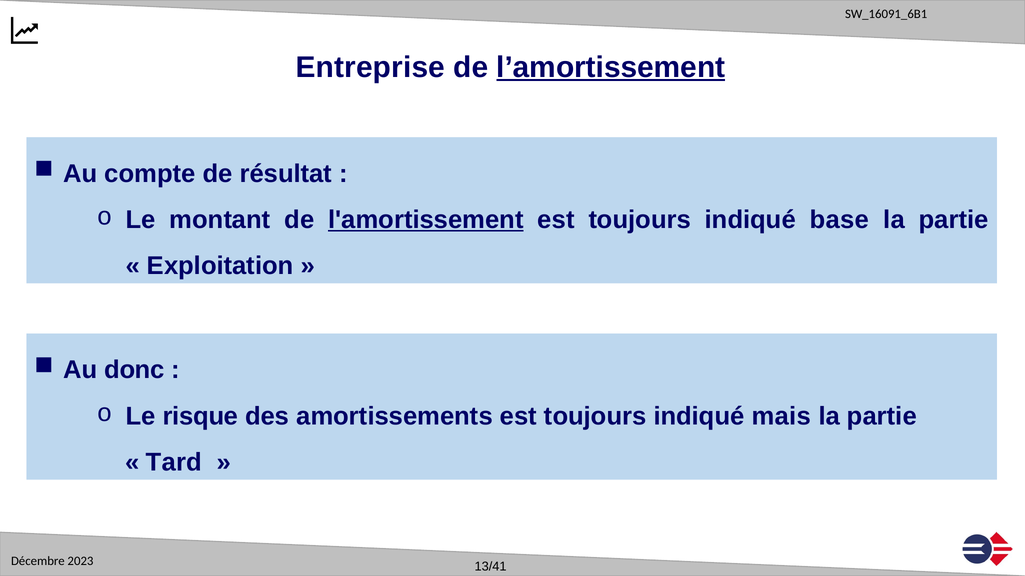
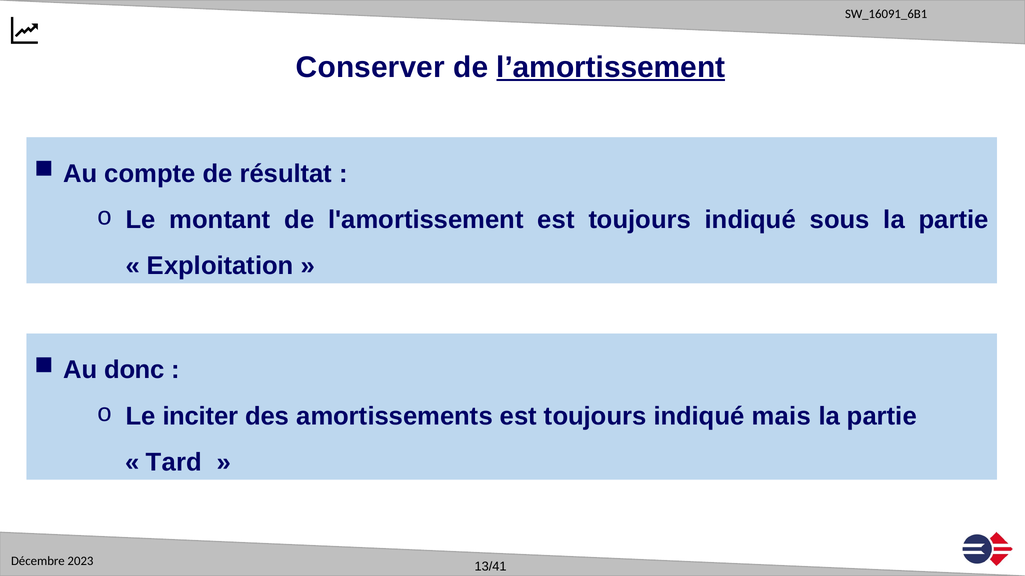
Entreprise: Entreprise -> Conserver (370, 67)
l'amortissement underline: present -> none (426, 220)
base: base -> sous (840, 220)
risque: risque -> inciter (200, 416)
